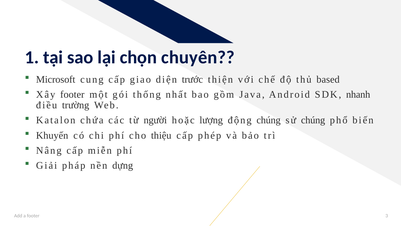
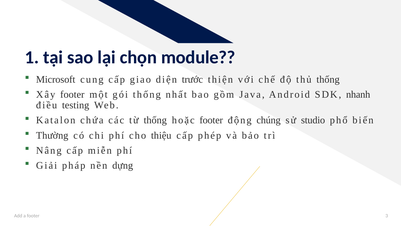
chuyên: chuyên -> module (198, 57)
thủ based: based -> thống (328, 79)
trường: trường -> testing (76, 105)
từ người: người -> thống (155, 120)
hoặc lượng: lượng -> footer (211, 120)
sử chúng: chúng -> studio (313, 120)
Khuyến: Khuyến -> Thường (52, 135)
